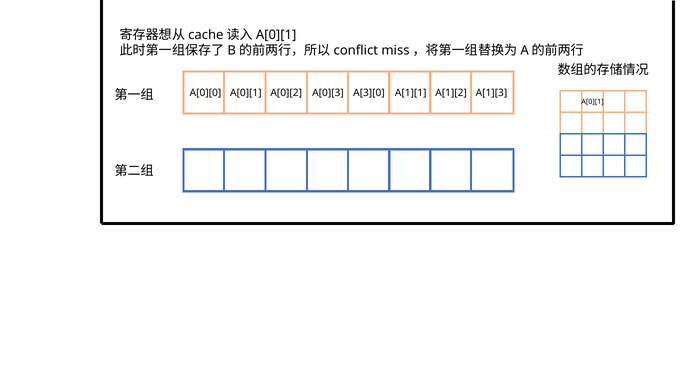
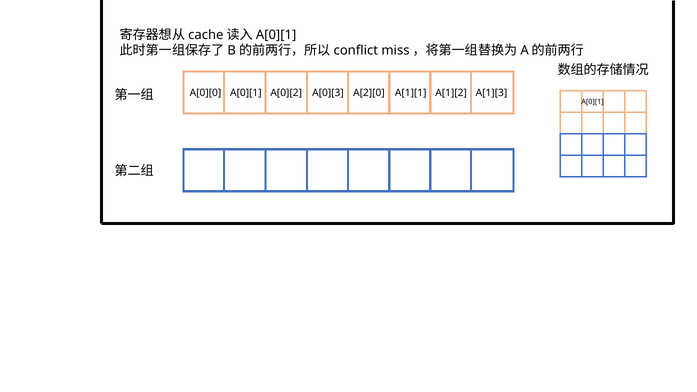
A[3][0: A[3][0 -> A[2][0 (369, 93)
